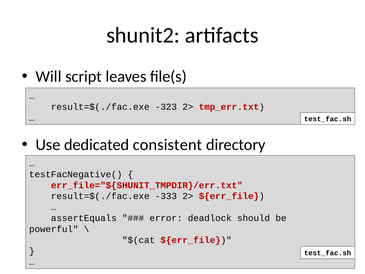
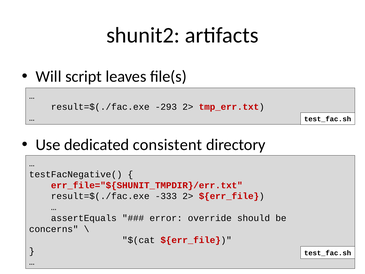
-323: -323 -> -293 (166, 107)
deadlock: deadlock -> override (210, 218)
powerful: powerful -> concerns (54, 229)
